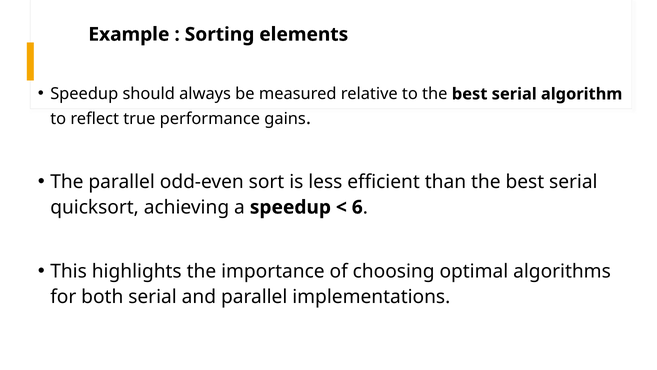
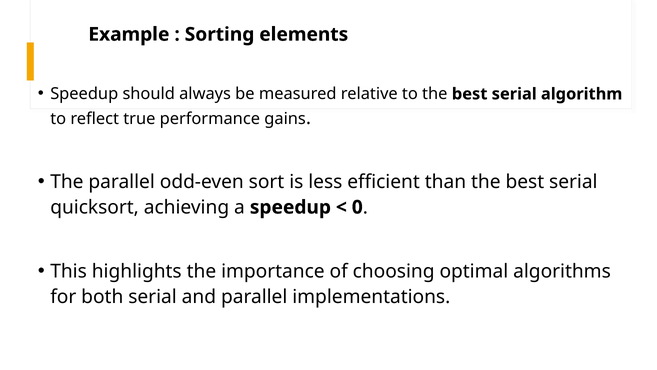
6: 6 -> 0 (357, 207)
